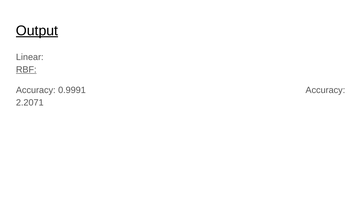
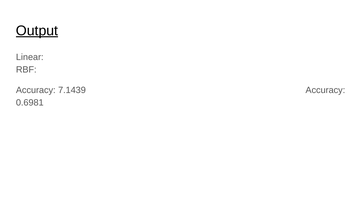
RBF underline: present -> none (26, 69)
0.9991: 0.9991 -> 7.1439 (72, 90)
2.2071: 2.2071 -> 0.6981 (30, 102)
